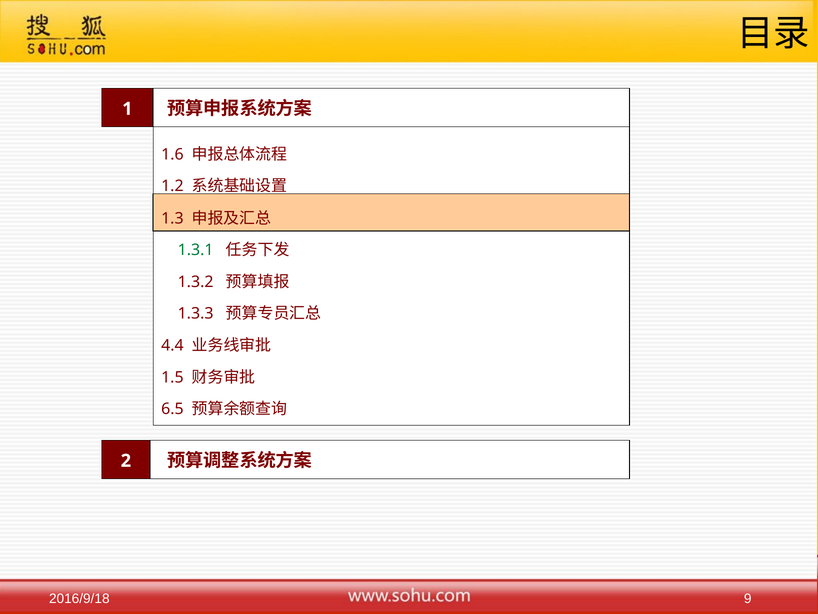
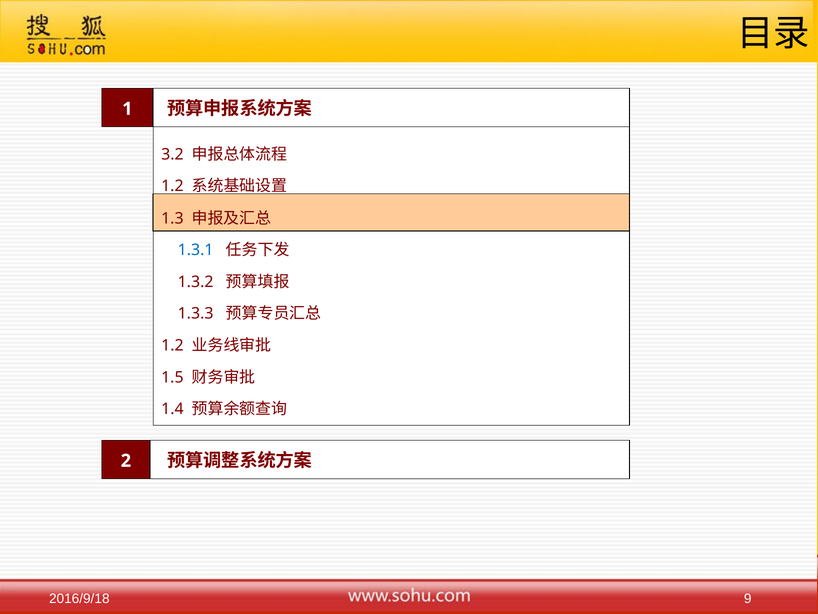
1.6: 1.6 -> 3.2 (172, 154)
1.3.1 colour: green -> blue (196, 250)
4.4: 4.4 -> 1.2 (172, 345)
6.5: 6.5 -> 1.4 (172, 409)
